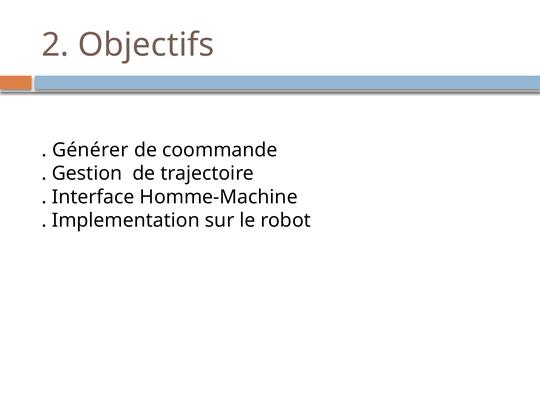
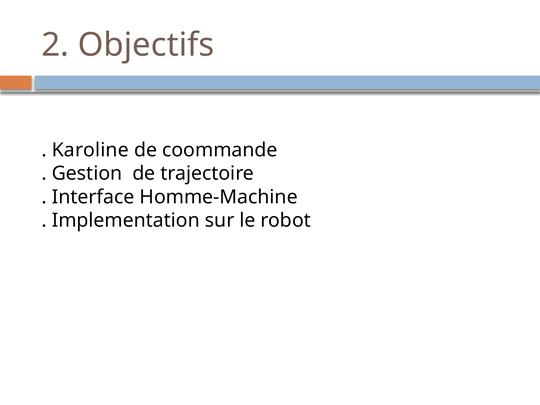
Générer: Générer -> Karoline (90, 150)
